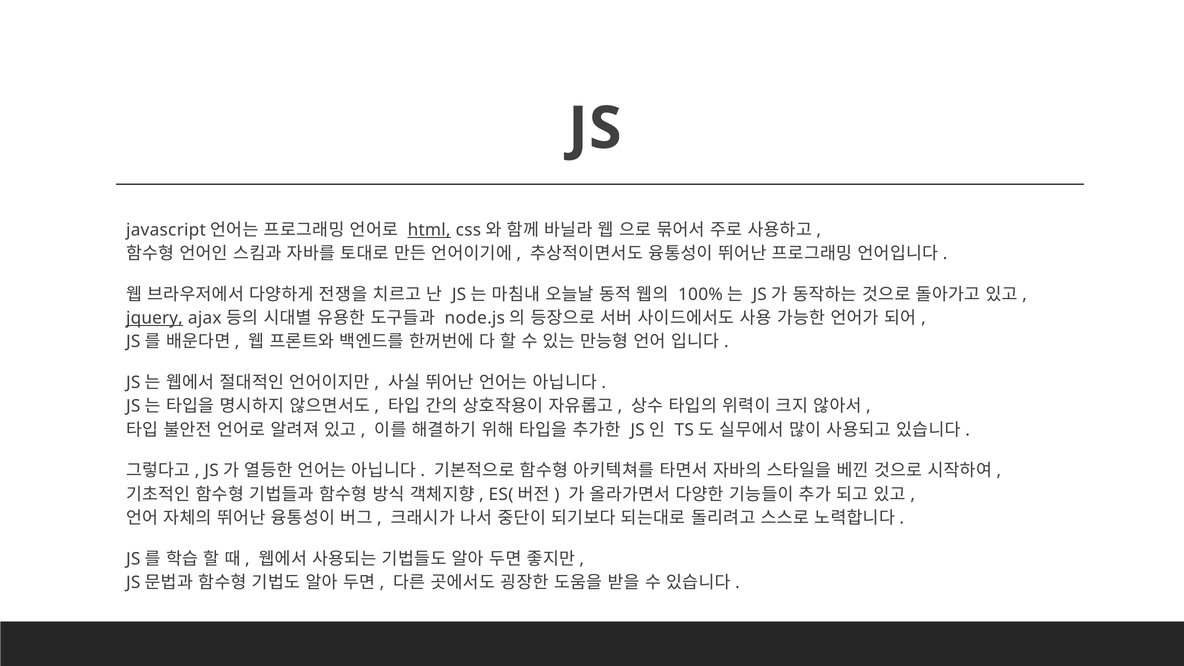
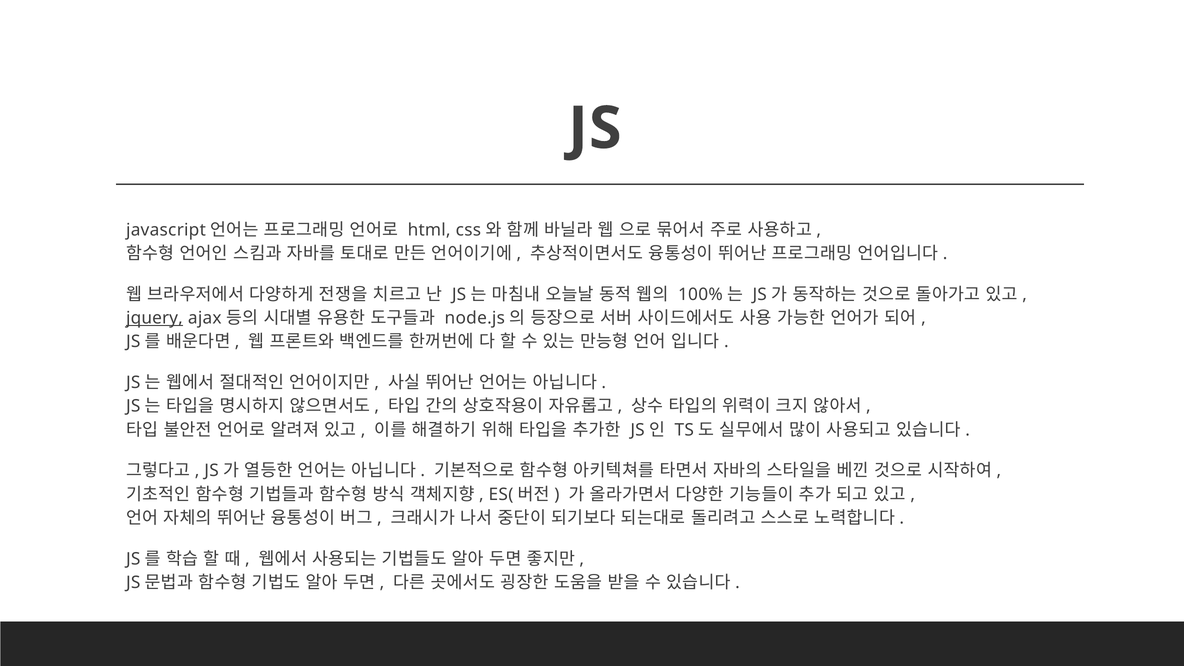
html underline: present -> none (429, 230)
